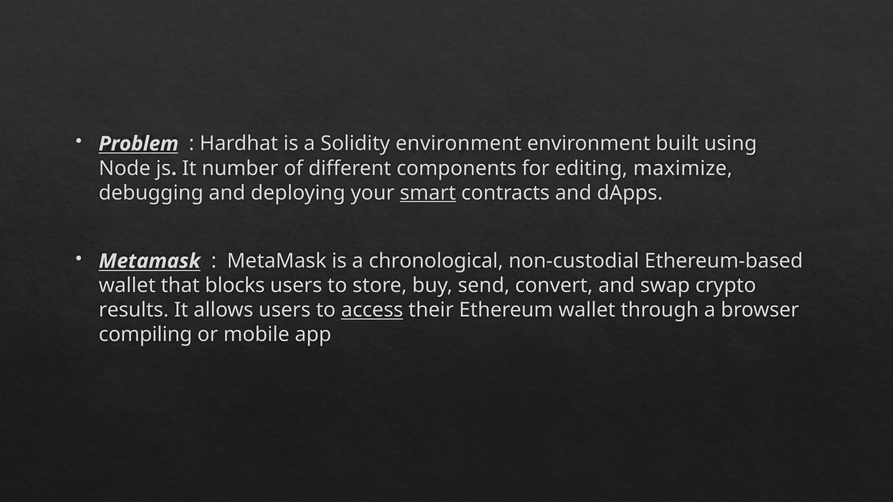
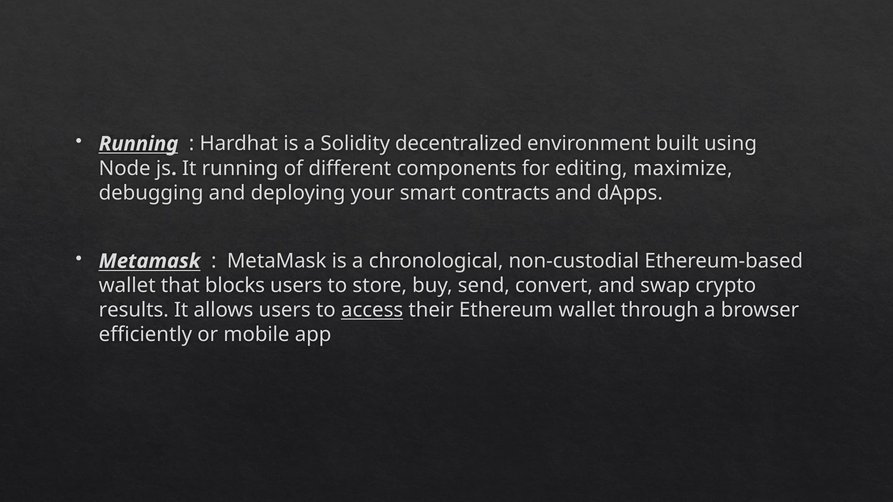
Problem: Problem -> Running (139, 144)
Solidity environment: environment -> decentralized (459, 144)
It number: number -> running (240, 168)
smart underline: present -> none (428, 193)
compiling: compiling -> efficiently (145, 335)
